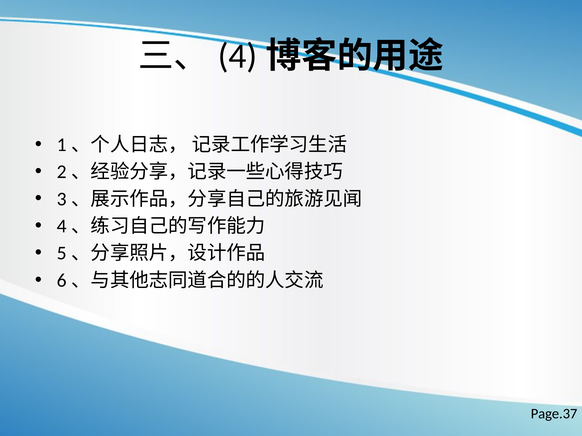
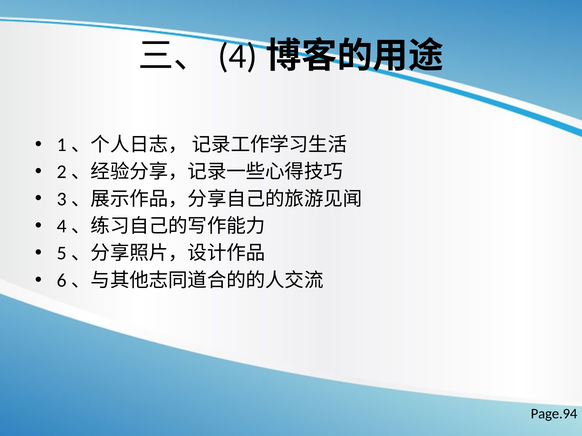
Page.37: Page.37 -> Page.94 (554, 414)
